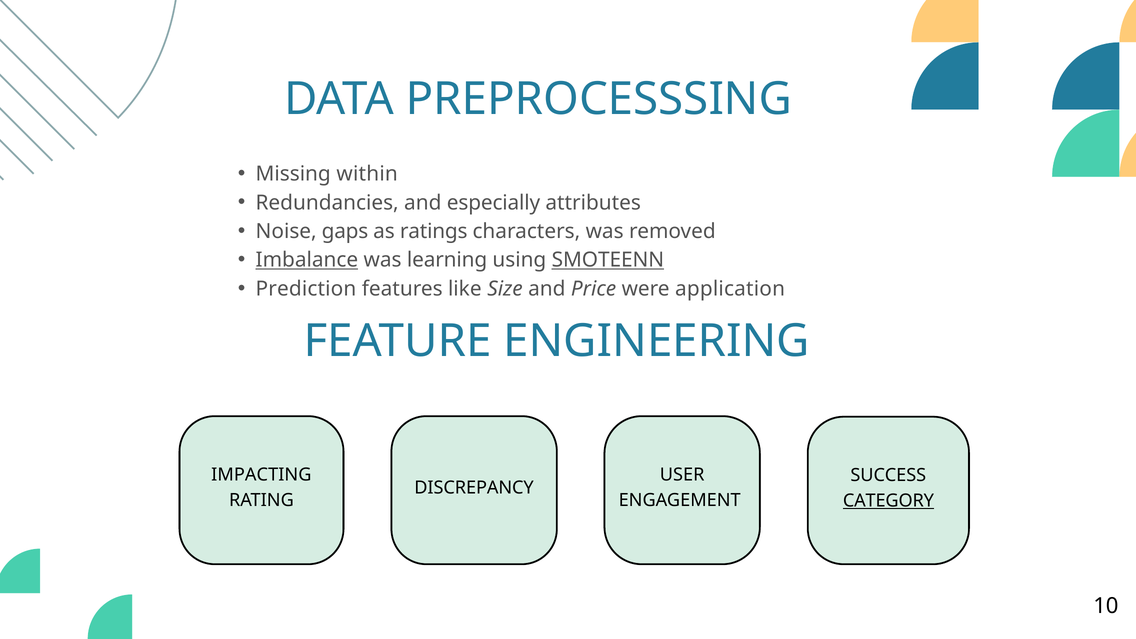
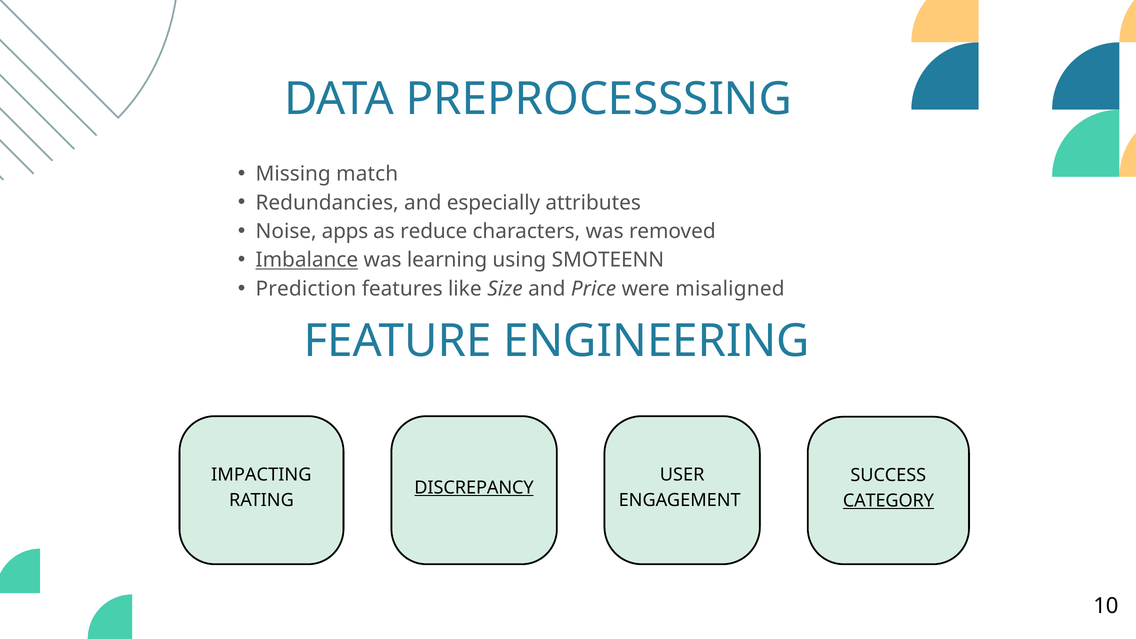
within: within -> match (367, 174)
gaps: gaps -> apps (345, 231)
ratings: ratings -> reduce (434, 231)
SMOTEENN underline: present -> none (608, 260)
application: application -> misaligned (730, 289)
DISCREPANCY underline: none -> present (474, 488)
